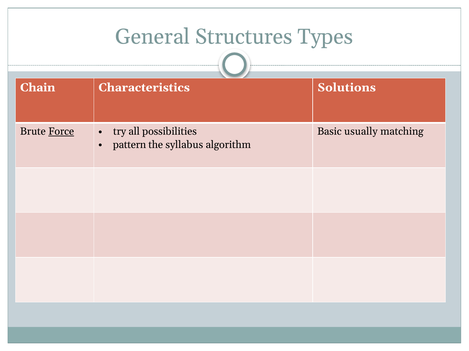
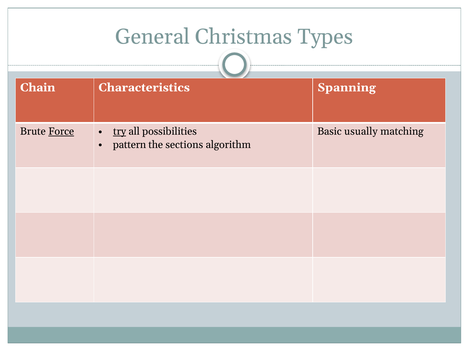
Structures: Structures -> Christmas (244, 37)
Solutions: Solutions -> Spanning (347, 88)
try underline: none -> present (120, 132)
syllabus: syllabus -> sections (184, 145)
